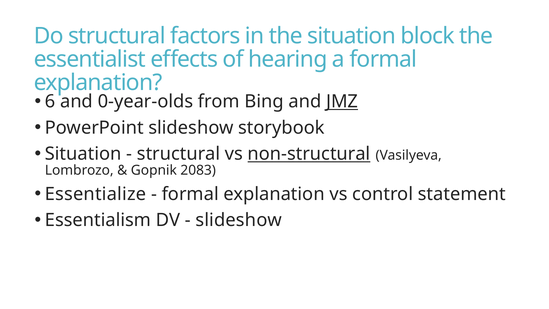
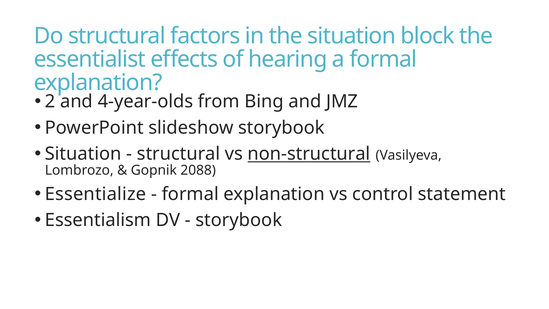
6: 6 -> 2 (50, 102)
0-year-olds: 0-year-olds -> 4-year-olds (145, 102)
JMZ underline: present -> none (342, 102)
2083: 2083 -> 2088 (198, 170)
slideshow: slideshow -> storybook (239, 220)
